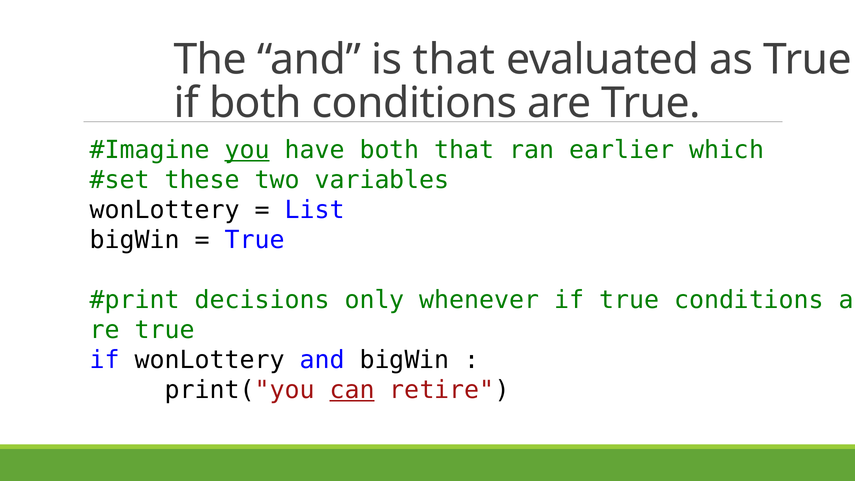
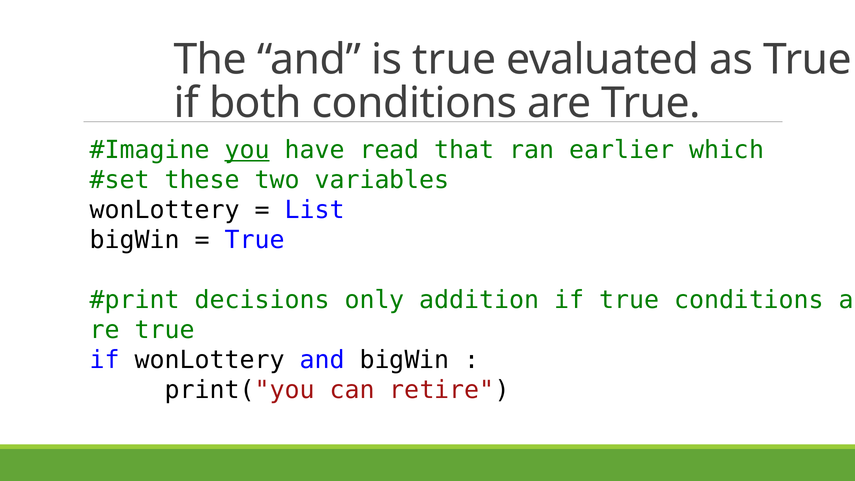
is that: that -> true (454, 59)
have both: both -> read (390, 150)
whenever: whenever -> addition (479, 300)
can underline: present -> none (352, 390)
